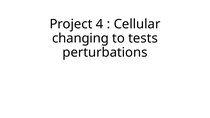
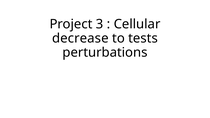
4: 4 -> 3 (100, 24)
changing: changing -> decrease (80, 38)
